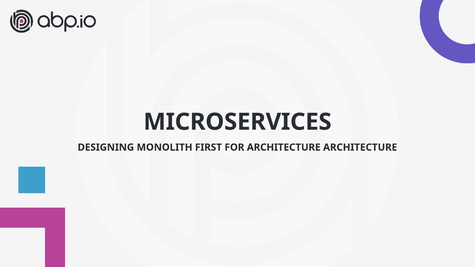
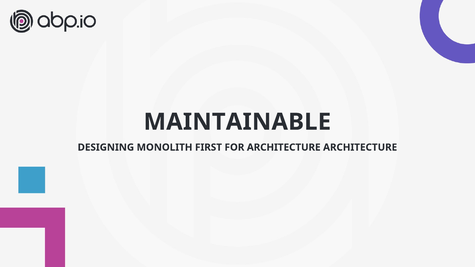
MICROSERVICES: MICROSERVICES -> MAINTAINABLE (237, 122)
